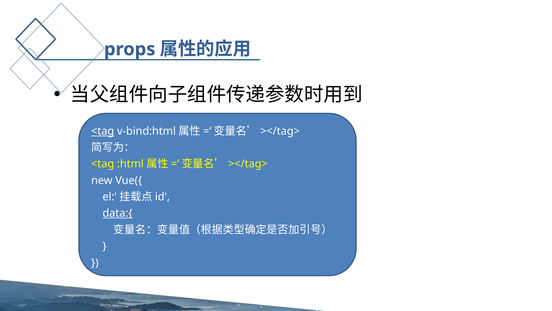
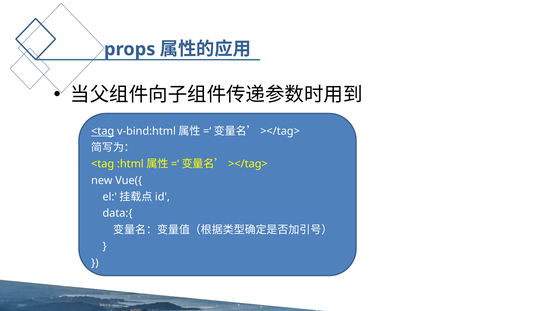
data:{ underline: present -> none (118, 213)
